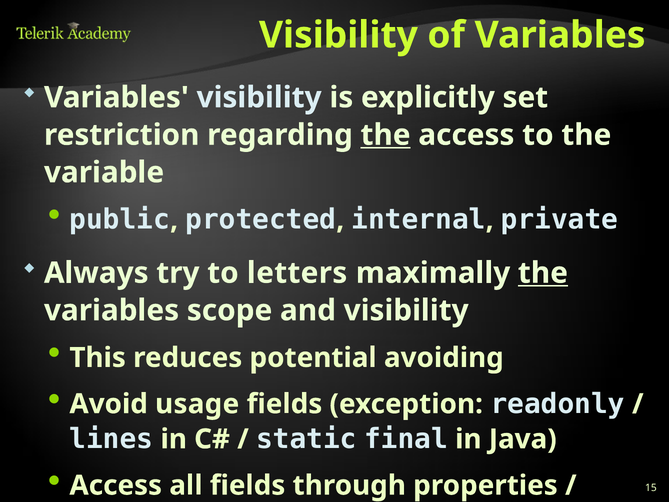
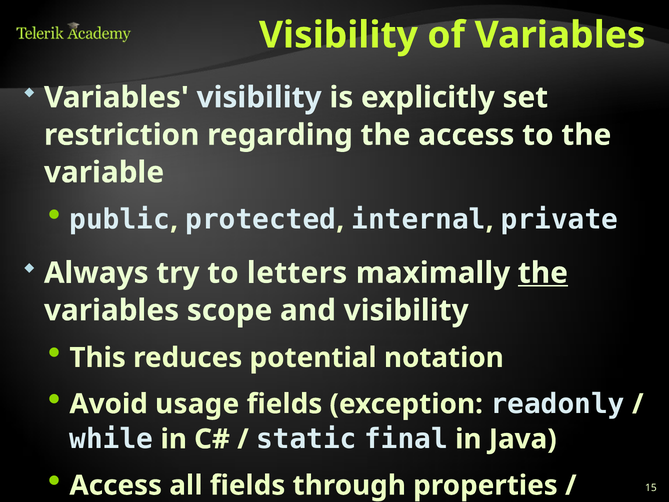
the underline: present -> none (386, 135)
avoiding: avoiding -> notation (444, 358)
lines: lines -> while (111, 439)
